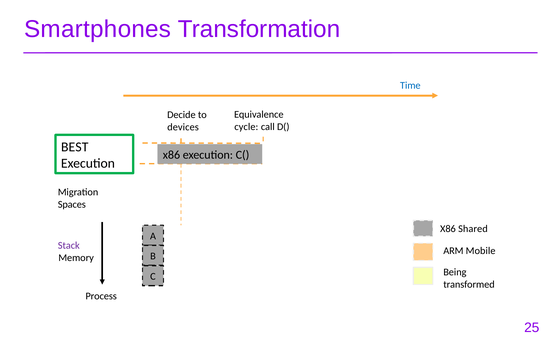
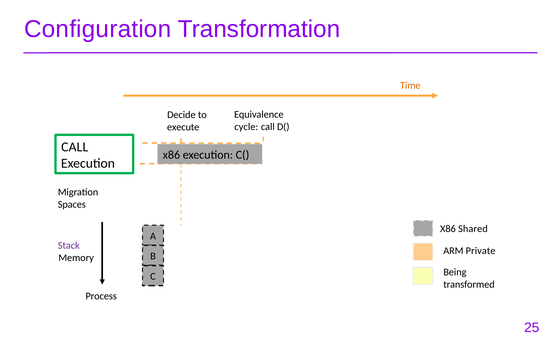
Smartphones: Smartphones -> Configuration (98, 29)
Time colour: blue -> orange (410, 85)
devices: devices -> execute (183, 127)
BEST: BEST -> CALL (75, 147)
Mobile: Mobile -> Private (481, 251)
